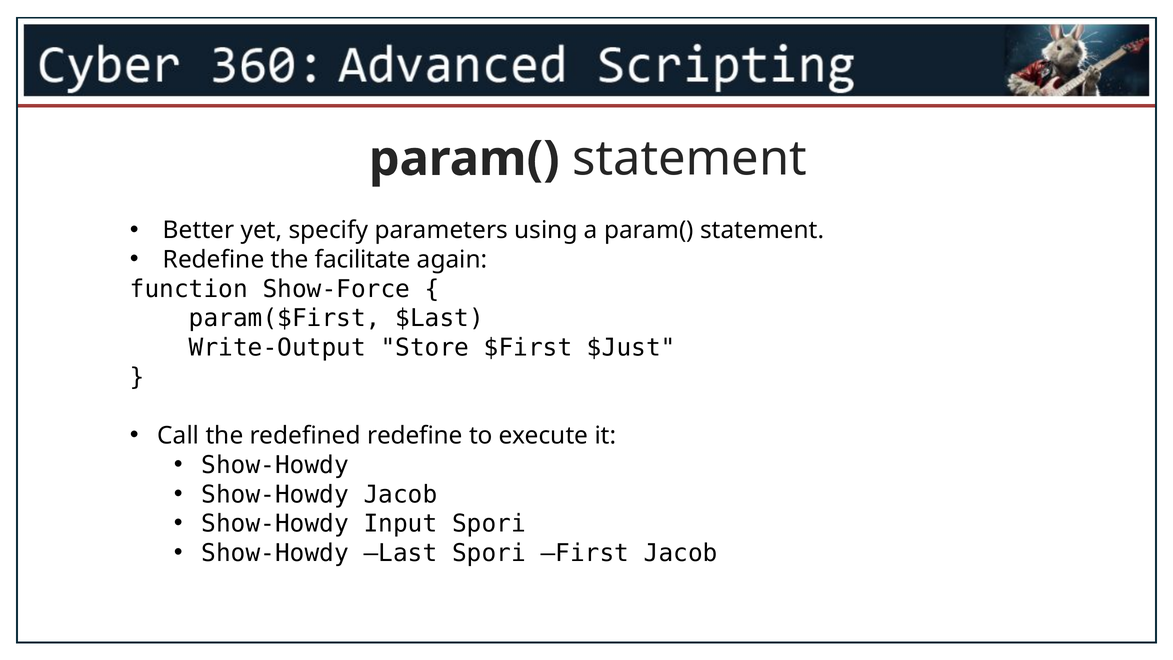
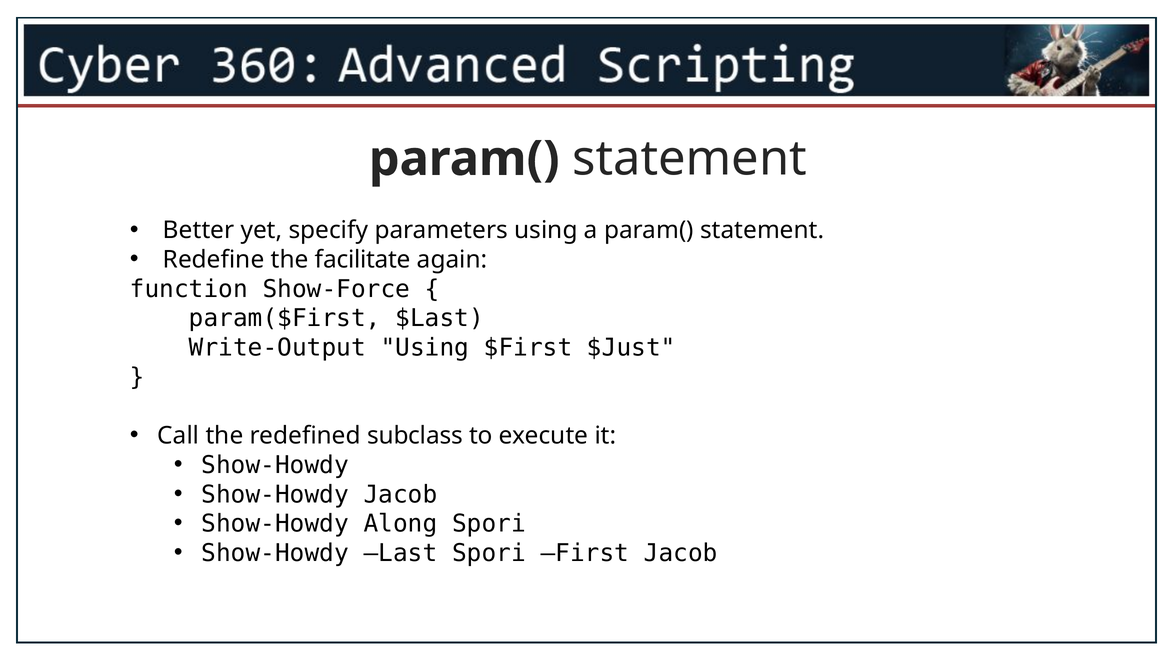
Write-Output Store: Store -> Using (425, 348)
redefined redefine: redefine -> subclass (415, 436)
Input: Input -> Along (400, 524)
